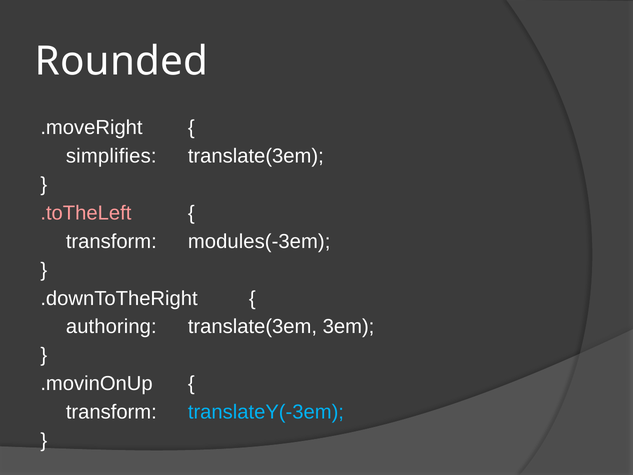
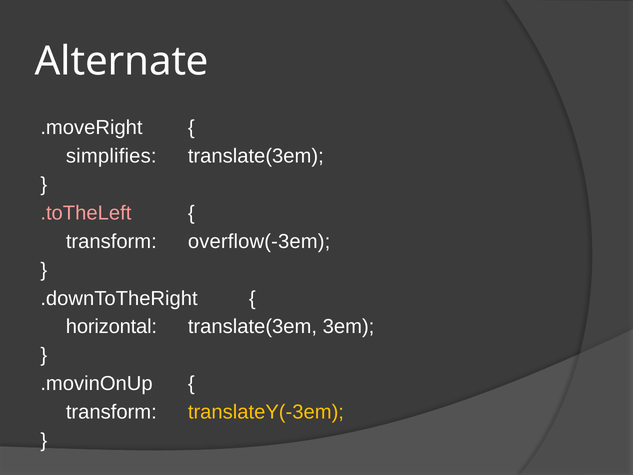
Rounded: Rounded -> Alternate (122, 61)
modules(-3em: modules(-3em -> overflow(-3em (259, 241)
authoring: authoring -> horizontal (111, 327)
translateY(-3em colour: light blue -> yellow (266, 412)
